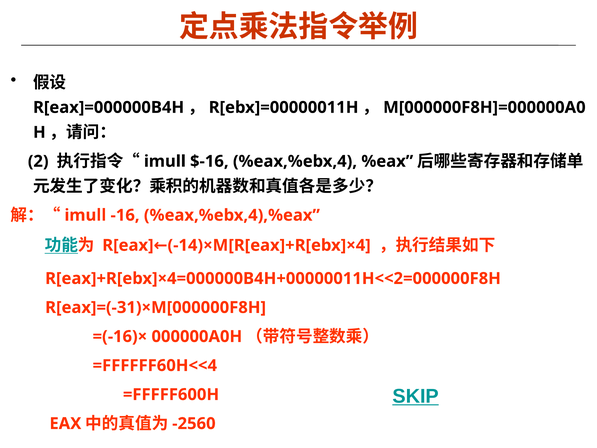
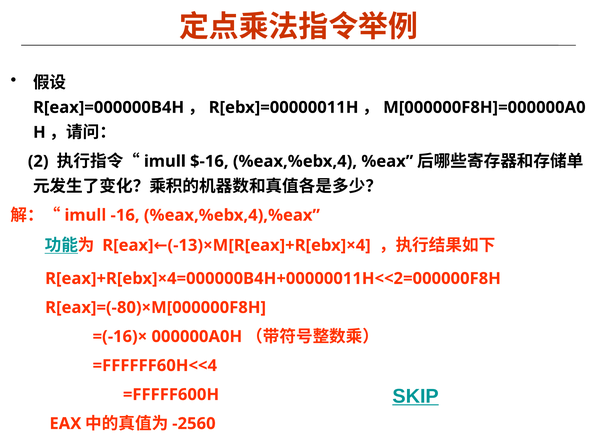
-14: -14 -> -13 (185, 245)
R[eax]=(-31)×M[000000F8H: R[eax]=(-31)×M[000000F8H -> R[eax]=(-80)×M[000000F8H (156, 307)
